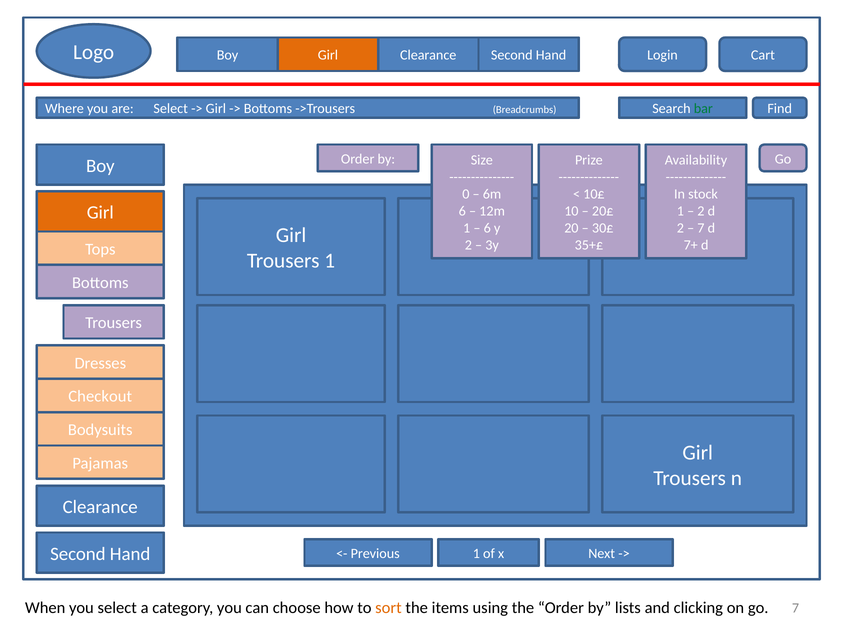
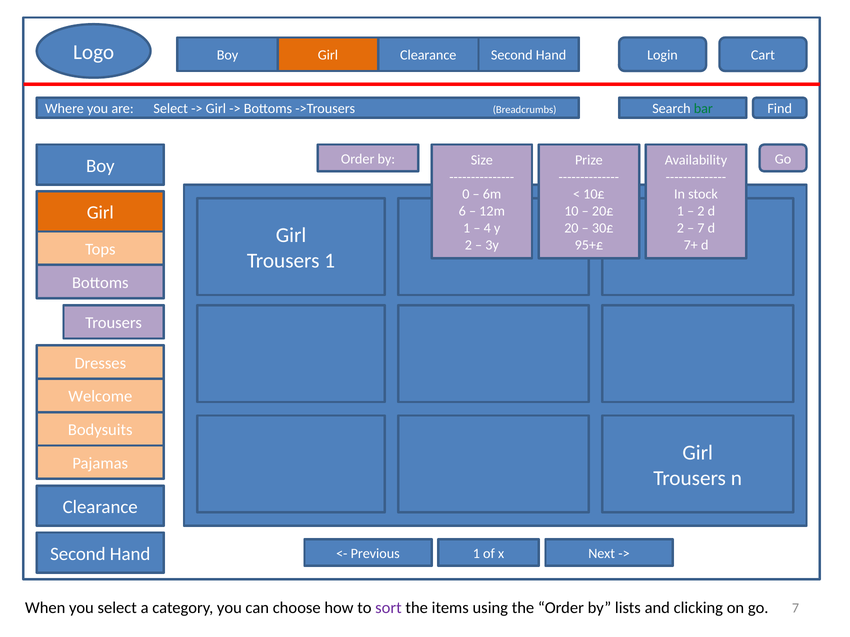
6: 6 -> 4 (487, 228)
35+£: 35+£ -> 95+£ (589, 245)
Checkout: Checkout -> Welcome (100, 397)
sort colour: orange -> purple (388, 608)
